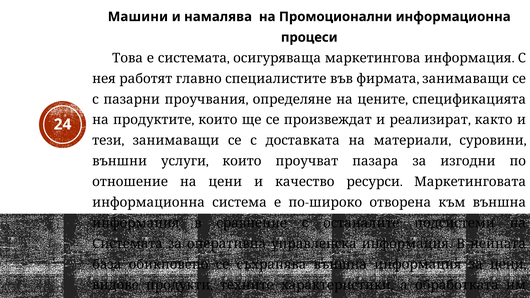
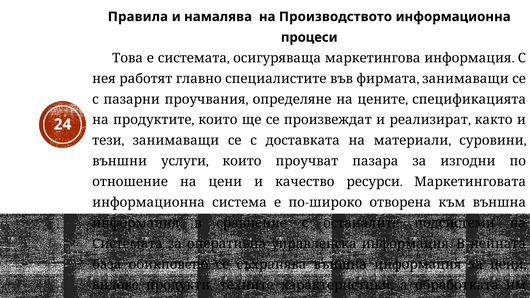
Машини: Машини -> Правила (138, 17)
Промоционални: Промоционални -> Производството (335, 17)
